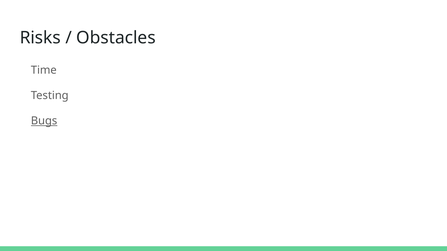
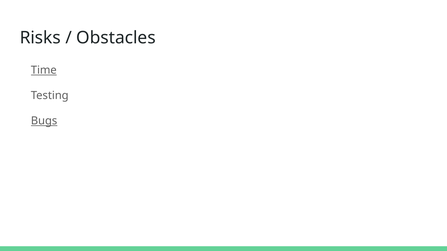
Time underline: none -> present (44, 70)
